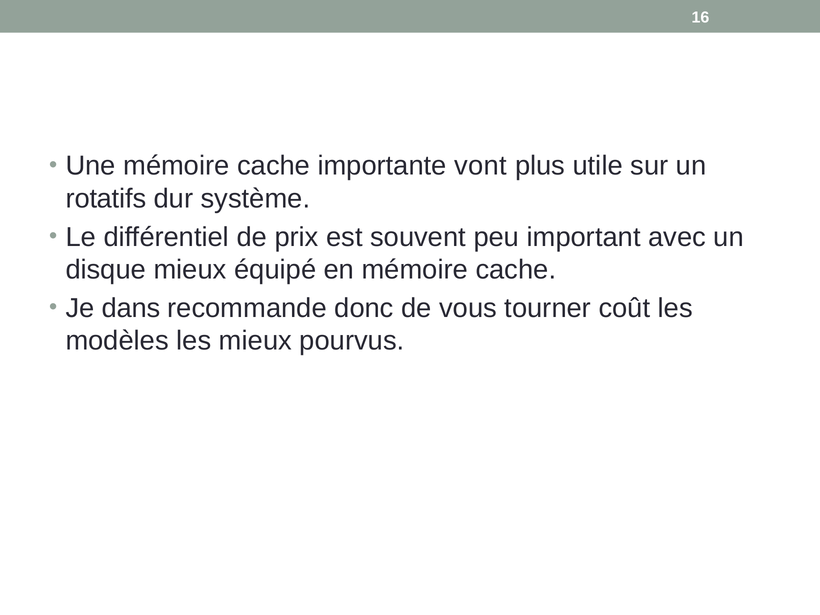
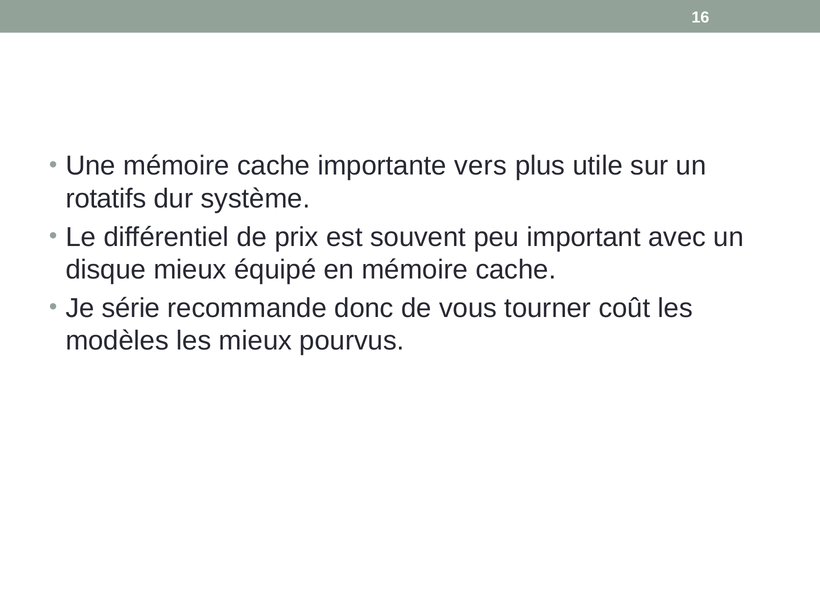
vont: vont -> vers (481, 166)
dans: dans -> série (131, 308)
